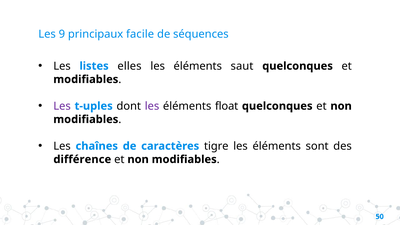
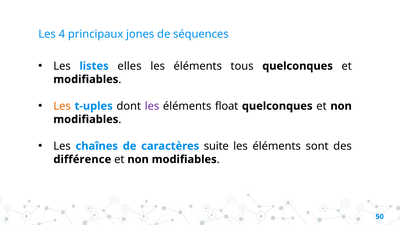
9: 9 -> 4 (62, 34)
facile: facile -> jones (140, 34)
saut: saut -> tous (242, 66)
Les colour: purple -> orange (62, 106)
tigre: tigre -> suite (216, 146)
